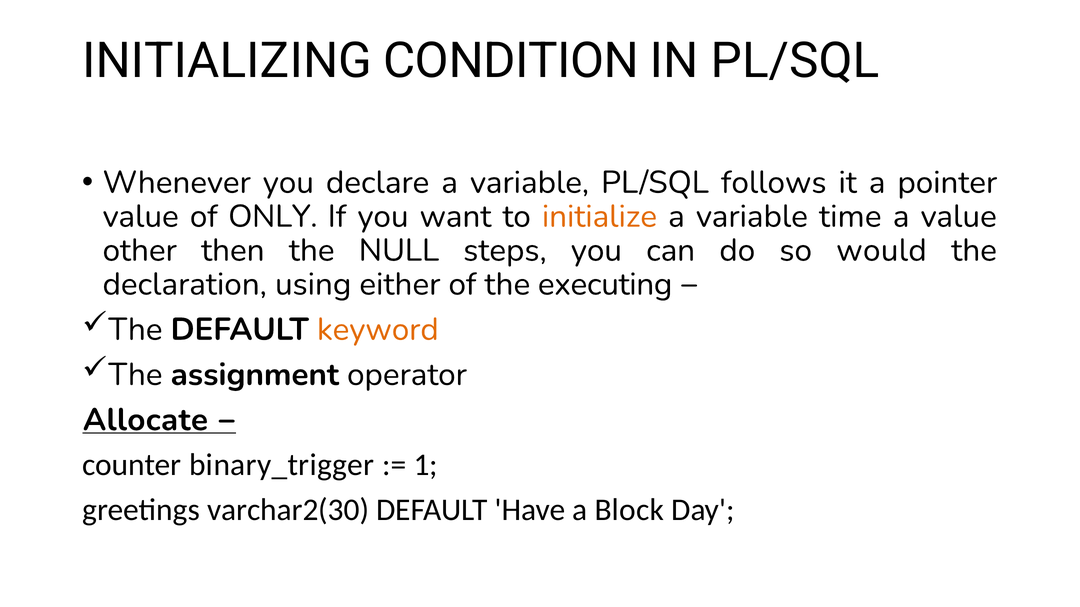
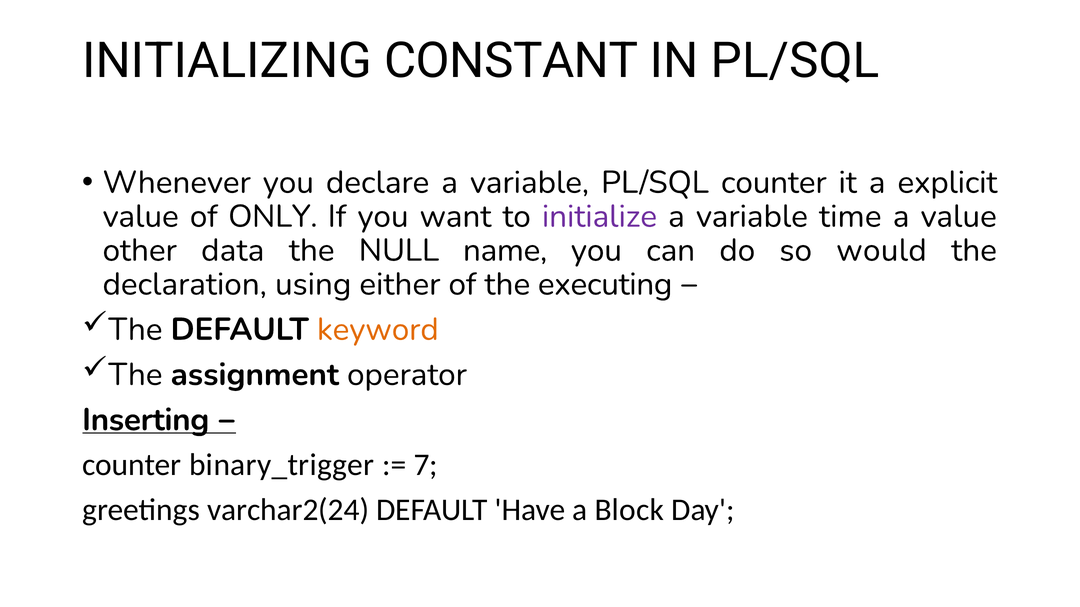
CONDITION: CONDITION -> CONSTANT (511, 61)
PL/SQL follows: follows -> counter (774, 183)
pointer: pointer -> explicit (947, 183)
initialize colour: orange -> purple (599, 216)
then: then -> data (233, 250)
steps: steps -> name (505, 250)
Allocate: Allocate -> Inserting (146, 420)
1: 1 -> 7 (426, 465)
varchar2(30: varchar2(30 -> varchar2(24 (288, 511)
